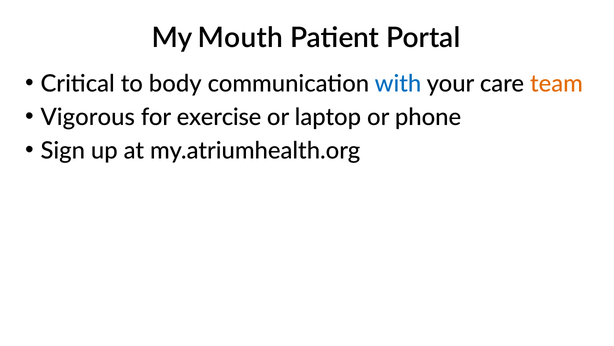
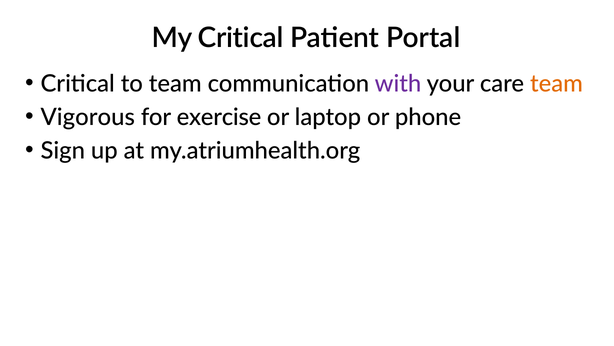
My Mouth: Mouth -> Critical (241, 38)
to body: body -> team (175, 84)
with colour: blue -> purple (398, 84)
